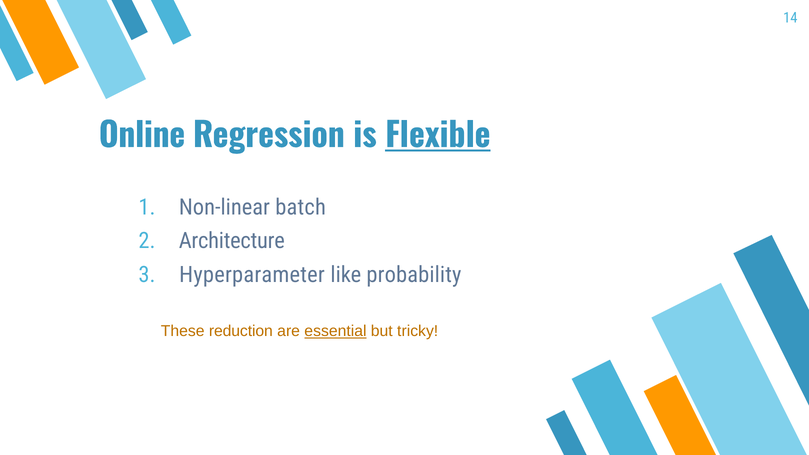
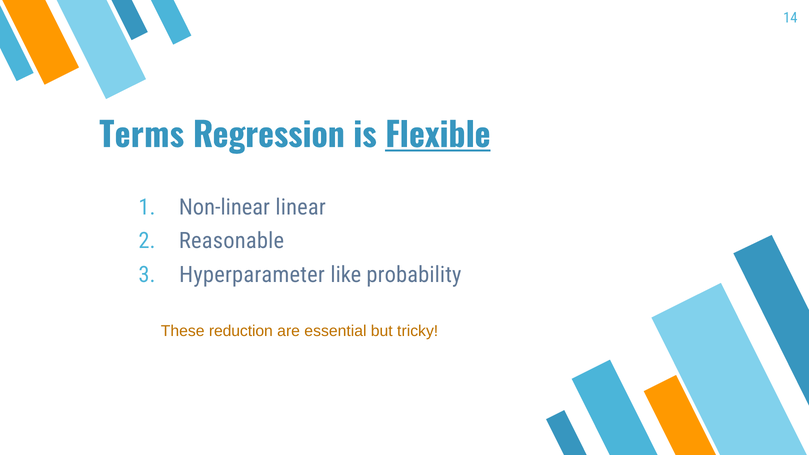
Online: Online -> Terms (142, 136)
batch: batch -> linear (301, 207)
Architecture: Architecture -> Reasonable (232, 241)
essential underline: present -> none (335, 331)
